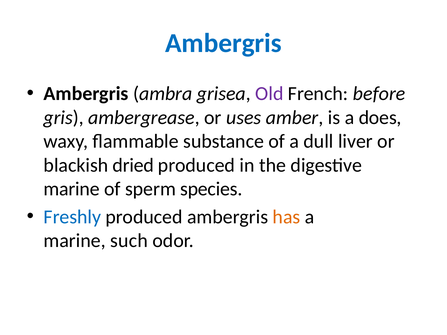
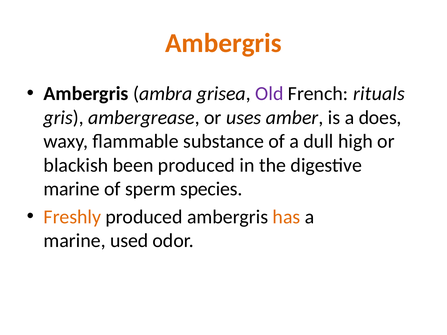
Ambergris colour: blue -> orange (223, 43)
before: before -> rituals (379, 94)
liver: liver -> high (355, 141)
dried: dried -> been (133, 165)
Freshly colour: blue -> orange (72, 217)
such: such -> used (129, 241)
